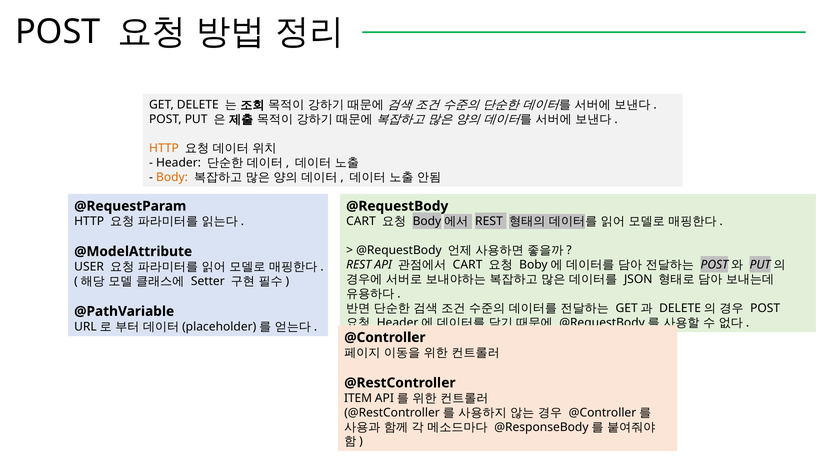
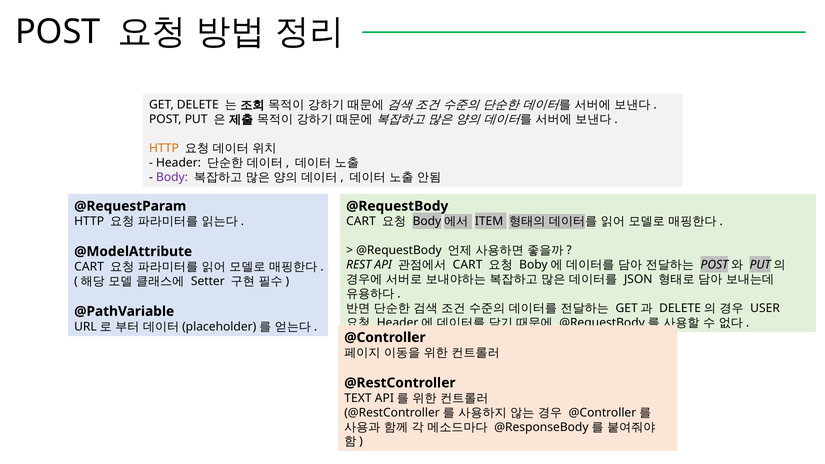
Body colour: orange -> purple (172, 177)
REST: REST -> ITEM (489, 222)
USER: USER -> CART (89, 267)
POST: POST -> USER (765, 308)
ITEM: ITEM -> TEXT (358, 398)
